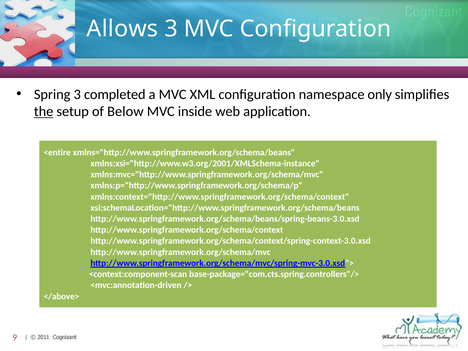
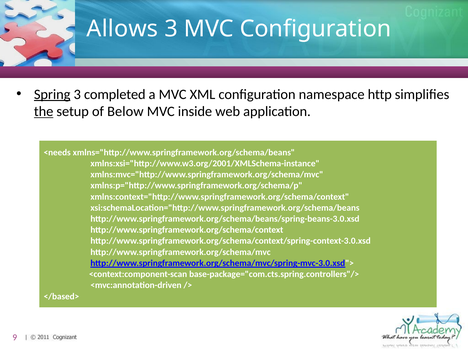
Spring underline: none -> present (52, 94)
only: only -> http (380, 94)
<entire: <entire -> <needs (57, 152)
</above>: </above> -> </based> (61, 296)
